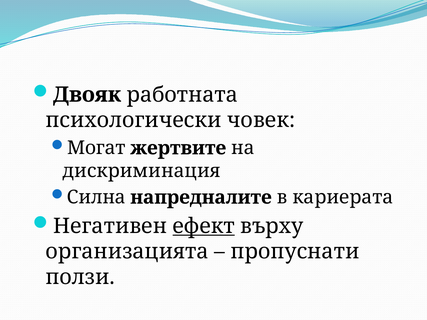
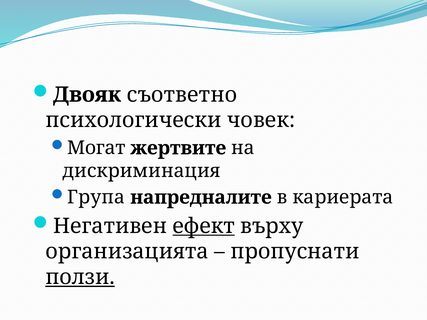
работната: работната -> съответно (182, 95)
Силна: Силна -> Група (96, 198)
ползи underline: none -> present (80, 277)
